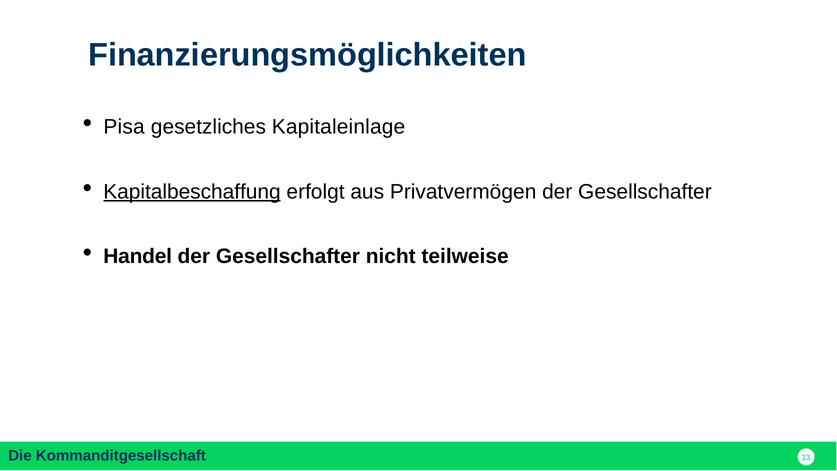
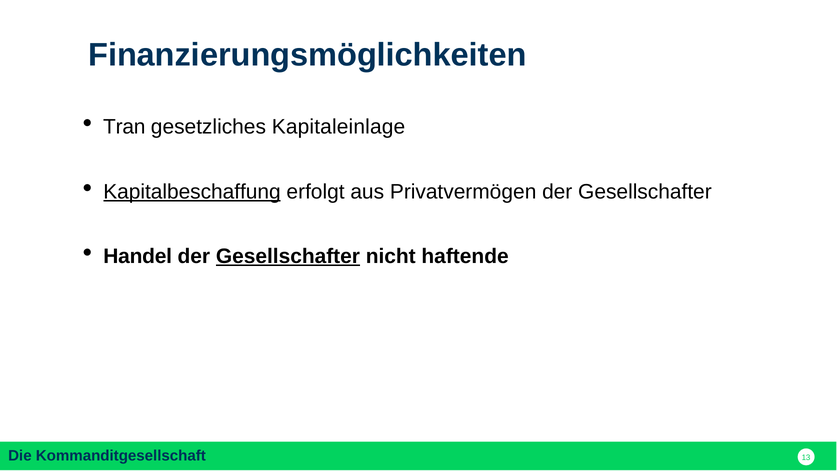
Pisa: Pisa -> Tran (124, 127)
Gesellschafter underline: none -> present (288, 256)
teilweise: teilweise -> haftende (465, 256)
